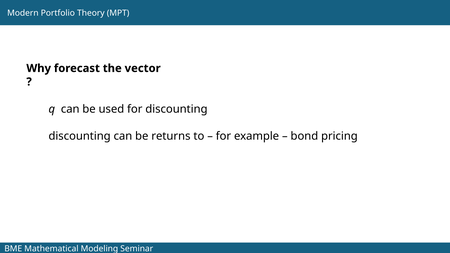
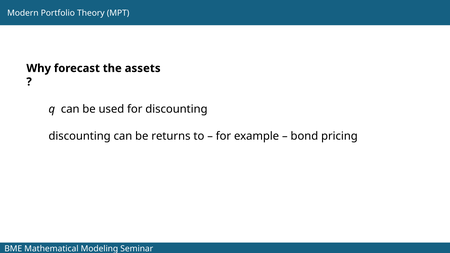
vector: vector -> assets (143, 68)
